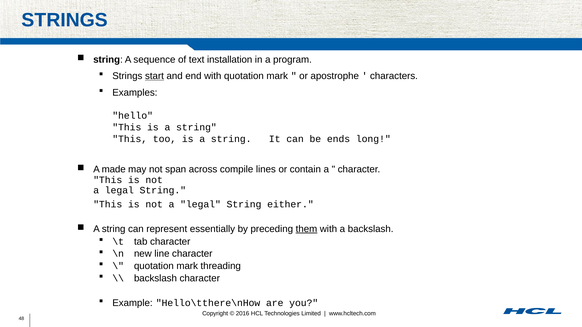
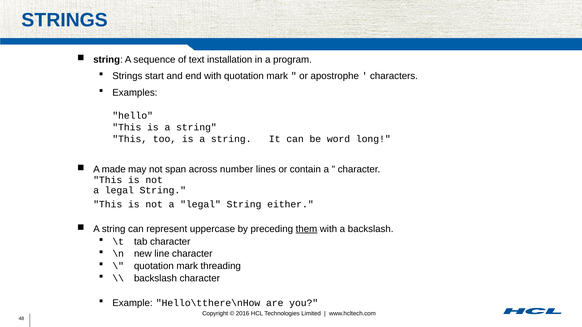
start underline: present -> none (154, 76)
ends: ends -> word (339, 139)
compile: compile -> number (237, 170)
essentially: essentially -> uppercase (212, 229)
